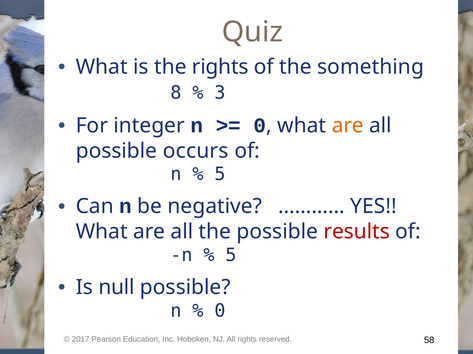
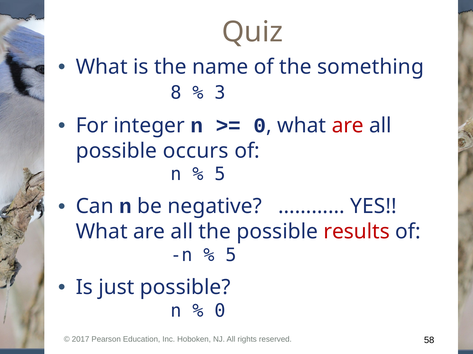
the rights: rights -> name (220, 67)
are colour: orange -> red (348, 126)
null: null -> just (116, 288)
